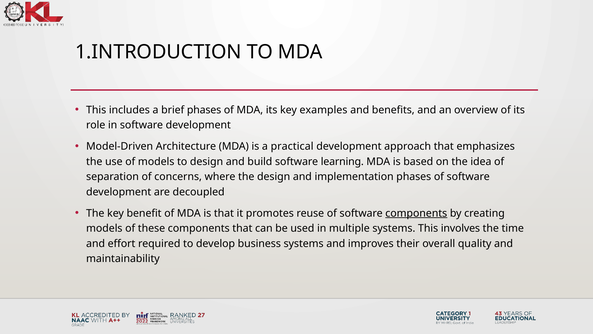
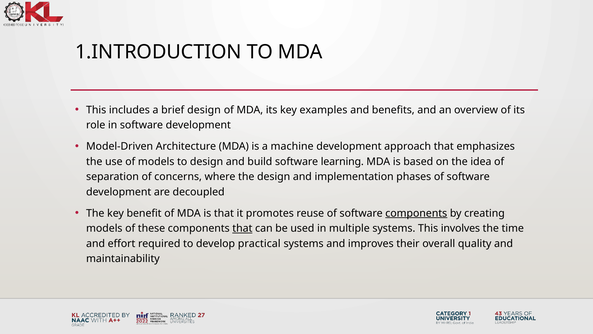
brief phases: phases -> design (204, 110)
practical: practical -> machine (292, 146)
that underline: none -> present (242, 228)
business: business -> practical (259, 243)
